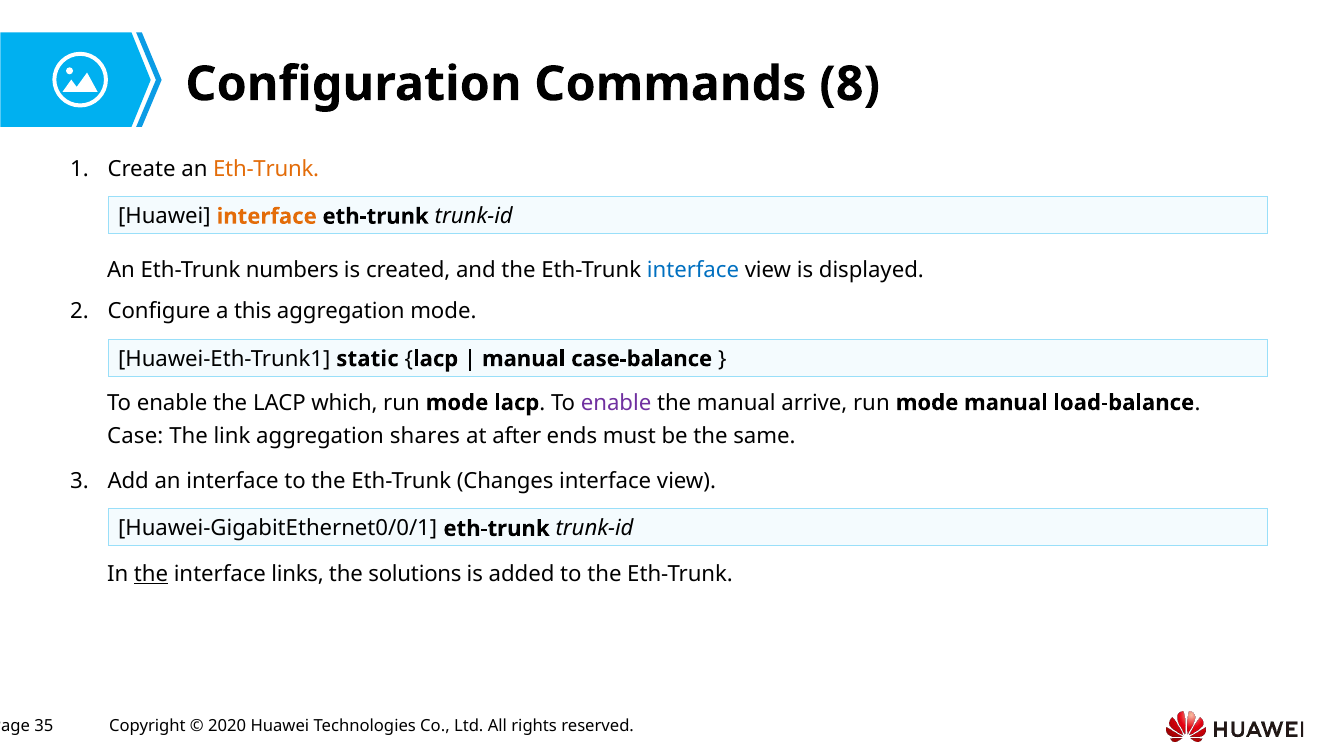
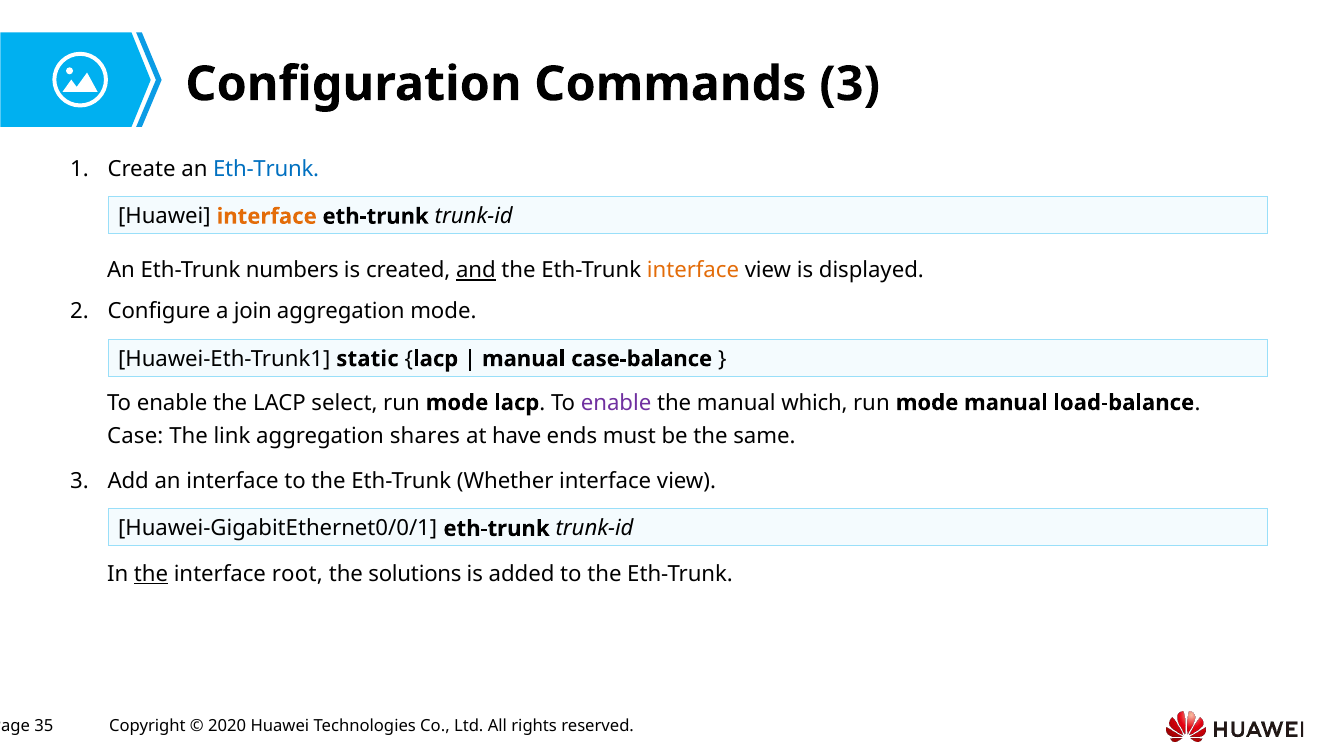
Commands 8: 8 -> 3 (850, 84)
Eth-Trunk colour: orange -> blue (266, 169)
and underline: none -> present (476, 270)
interface colour: blue -> orange (693, 270)
this: this -> join (253, 312)
which: which -> select (344, 403)
arrive: arrive -> which (814, 403)
after: after -> have (517, 436)
Changes: Changes -> Whether (505, 481)
links: links -> root (297, 574)
